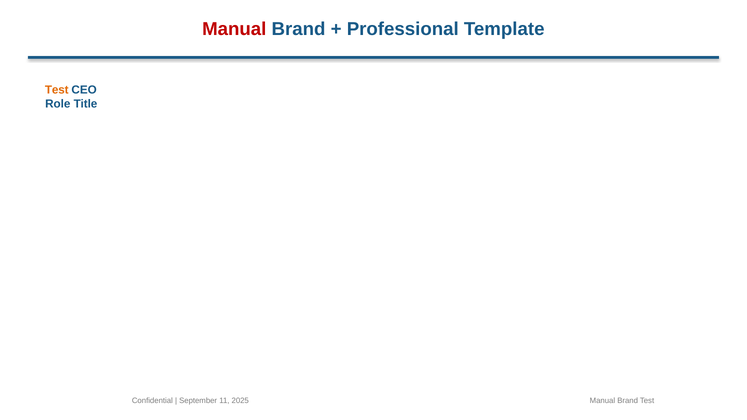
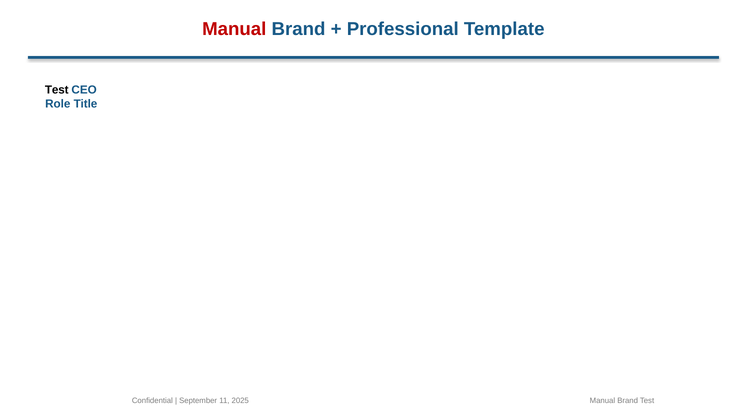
Test colour: orange -> black (57, 90)
